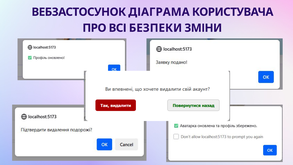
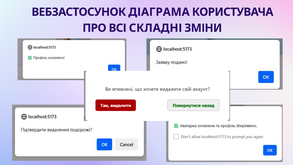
БЕЗПЕКИ: БЕЗПЕКИ -> СКЛАДНІ (156, 28)
